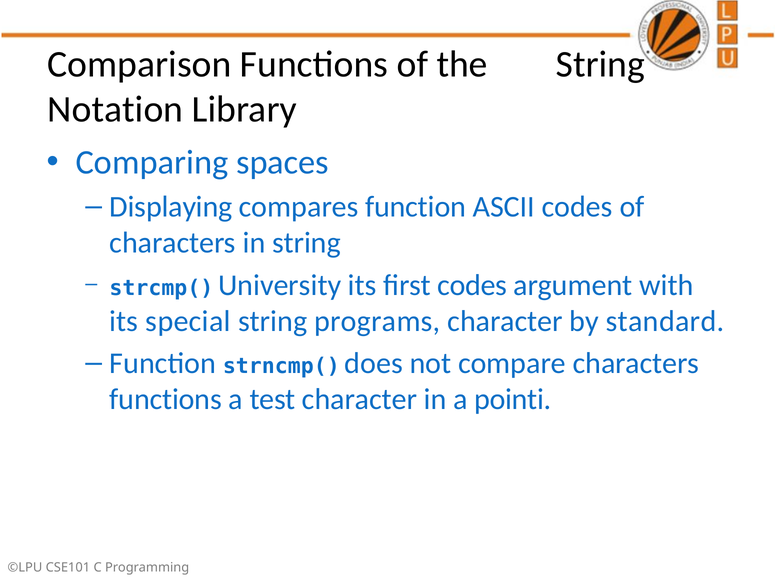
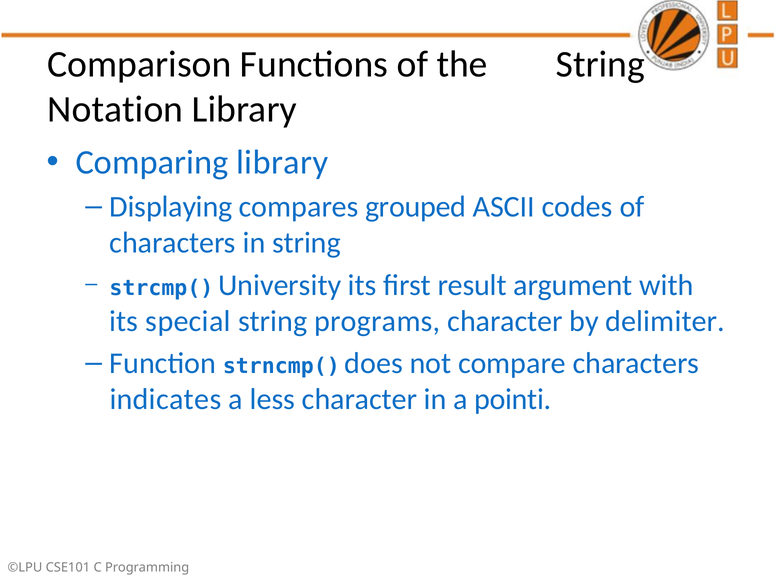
Comparing spaces: spaces -> library (282, 163)
compares function: function -> grouped (416, 207)
first codes: codes -> result (472, 285)
standard: standard -> delimiter (665, 321)
functions: functions -> indicates (165, 400)
test: test -> less (272, 400)
